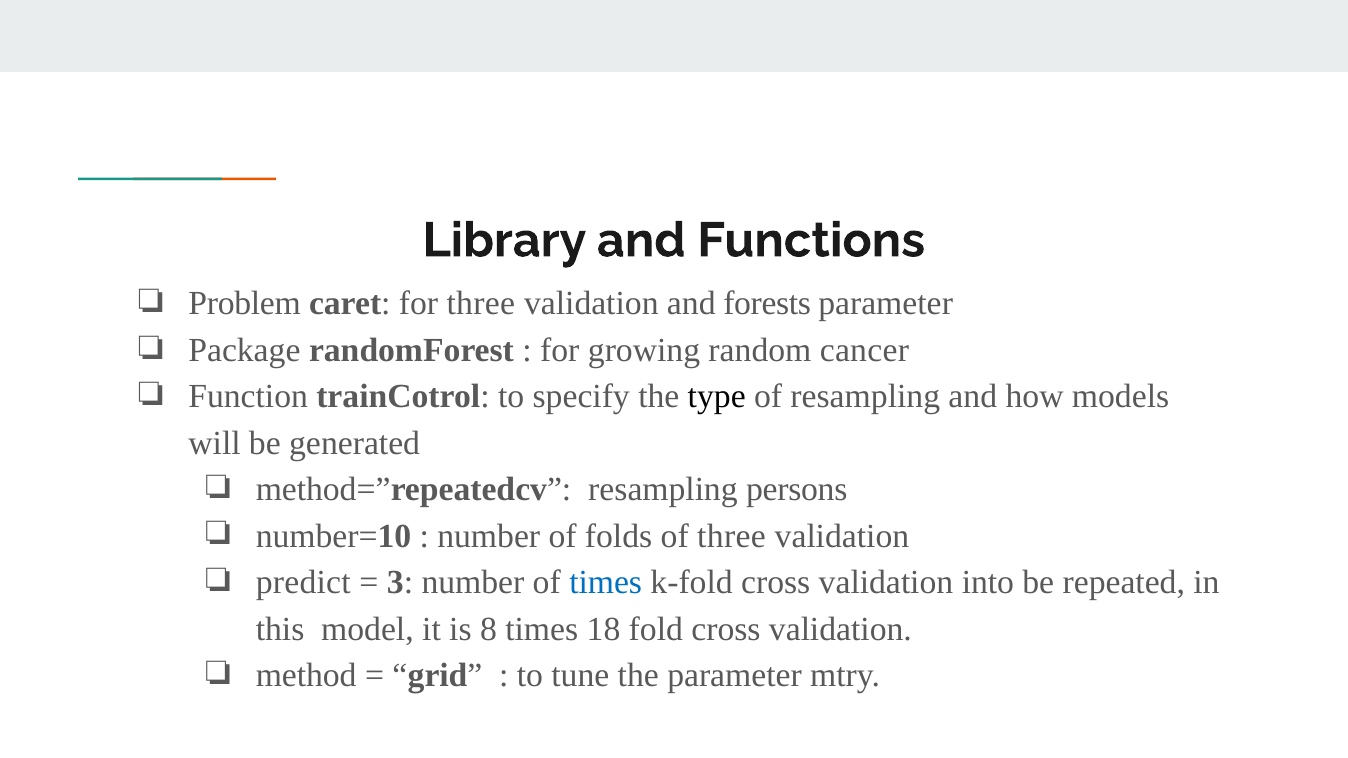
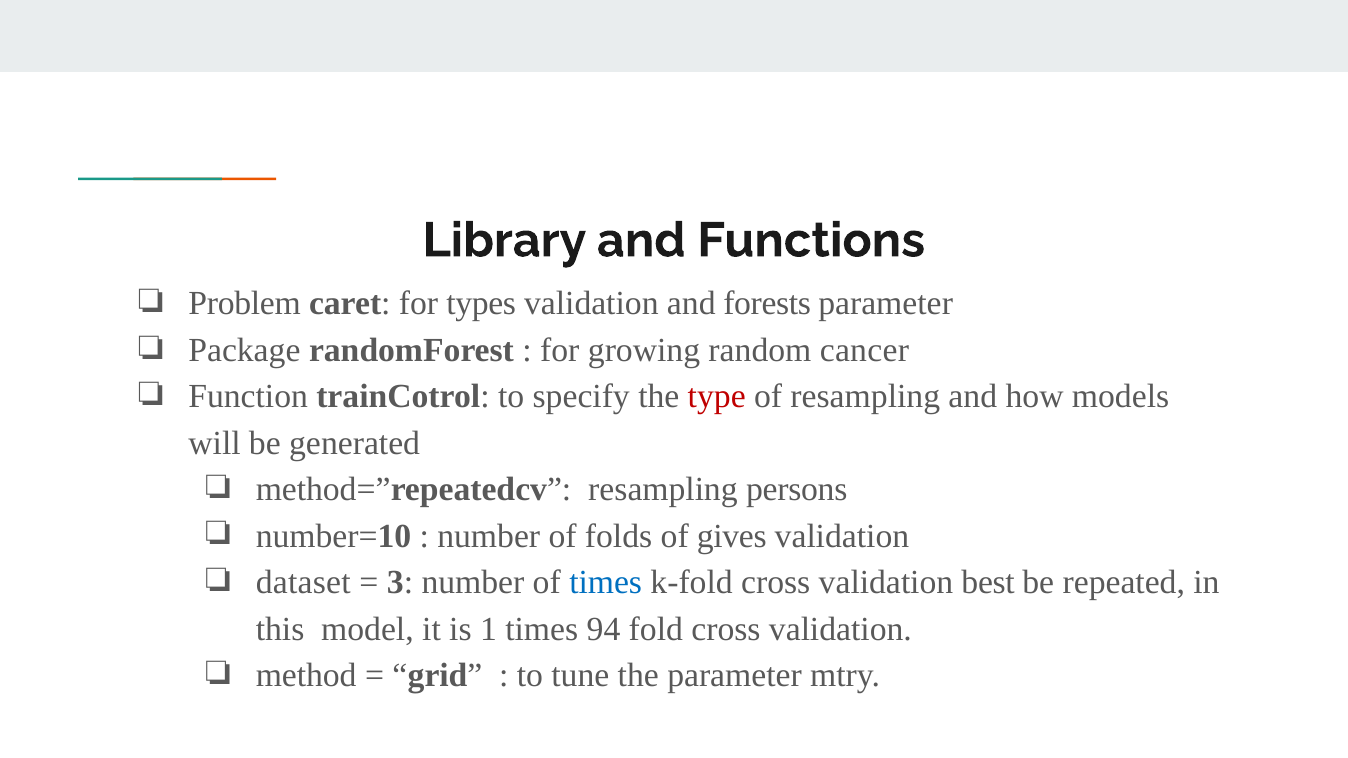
for three: three -> types (481, 304)
type colour: black -> red (717, 397)
of three: three -> gives (732, 536)
predict: predict -> dataset (303, 583)
into: into -> best (988, 583)
8: 8 -> 1 (489, 629)
18: 18 -> 94 (604, 629)
